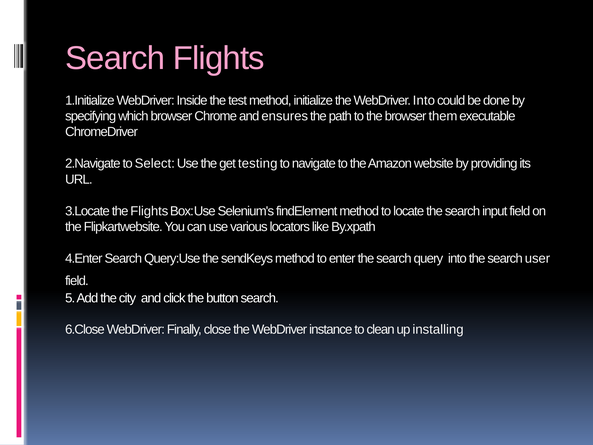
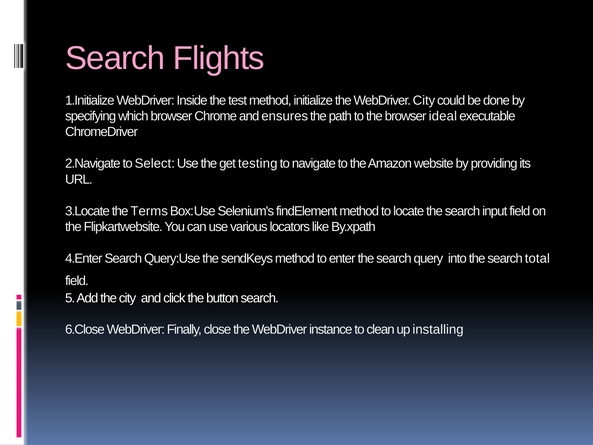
WebDriver Into: Into -> City (424, 100)
them: them -> ideal (443, 116)
the Flights: Flights -> Terms (149, 211)
user: user -> total (537, 258)
